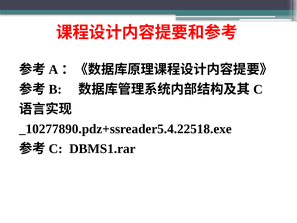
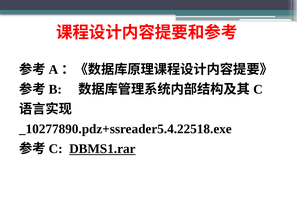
DBMS1.rar underline: none -> present (102, 149)
